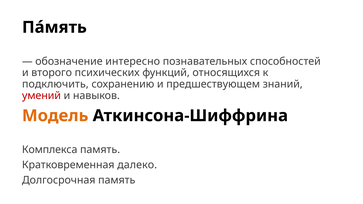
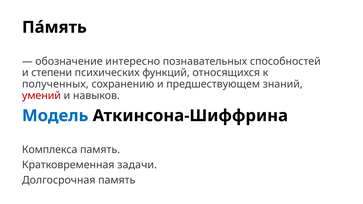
второго: второго -> степени (52, 73)
подключить: подключить -> полученных (55, 84)
Модель colour: orange -> blue (55, 116)
далеко: далеко -> задачи (137, 165)
